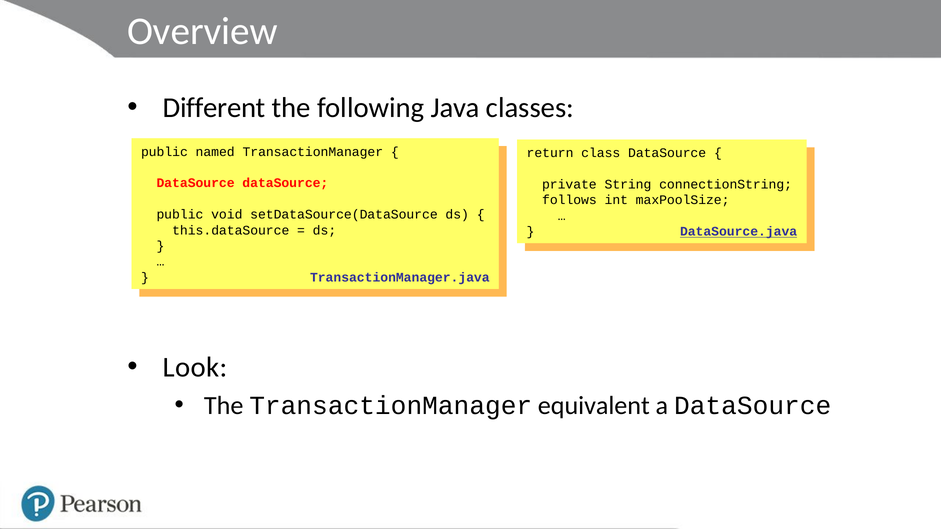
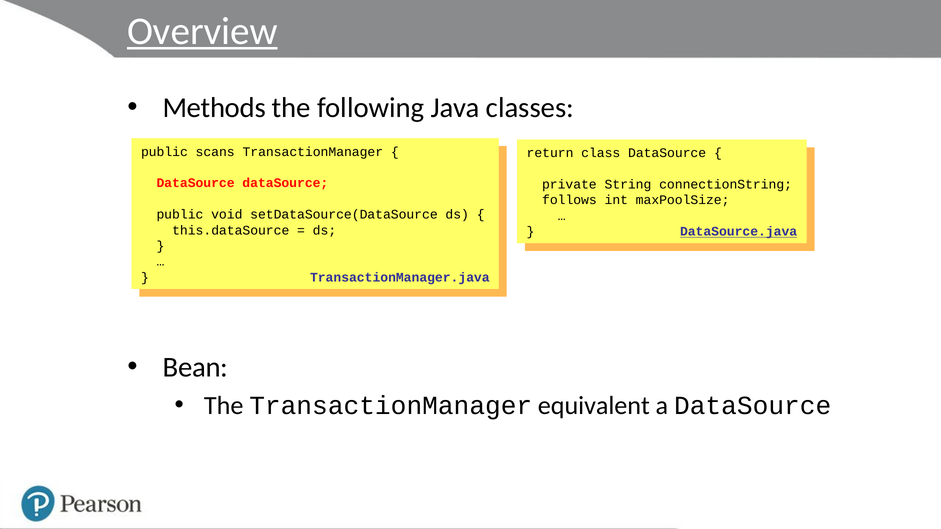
Overview underline: none -> present (202, 31)
Different: Different -> Methods (214, 108)
named: named -> scans (215, 152)
Look: Look -> Bean (195, 368)
